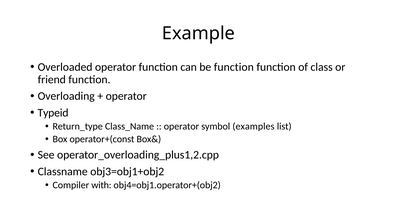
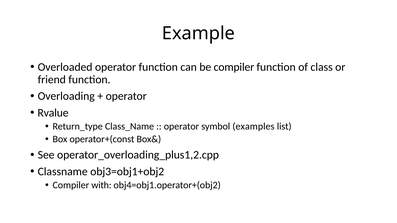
be function: function -> compiler (234, 67)
Typeid: Typeid -> Rvalue (53, 113)
